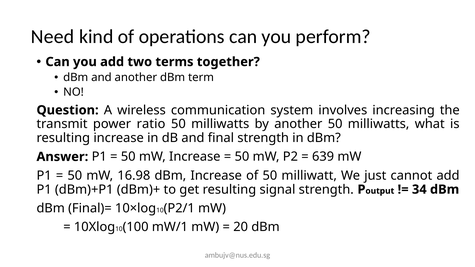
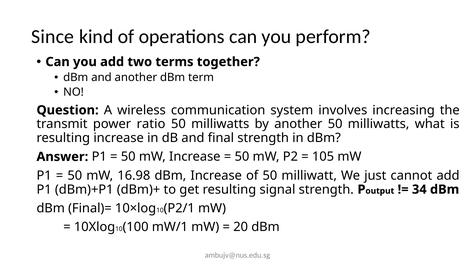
Need: Need -> Since (53, 37)
639: 639 -> 105 (323, 157)
